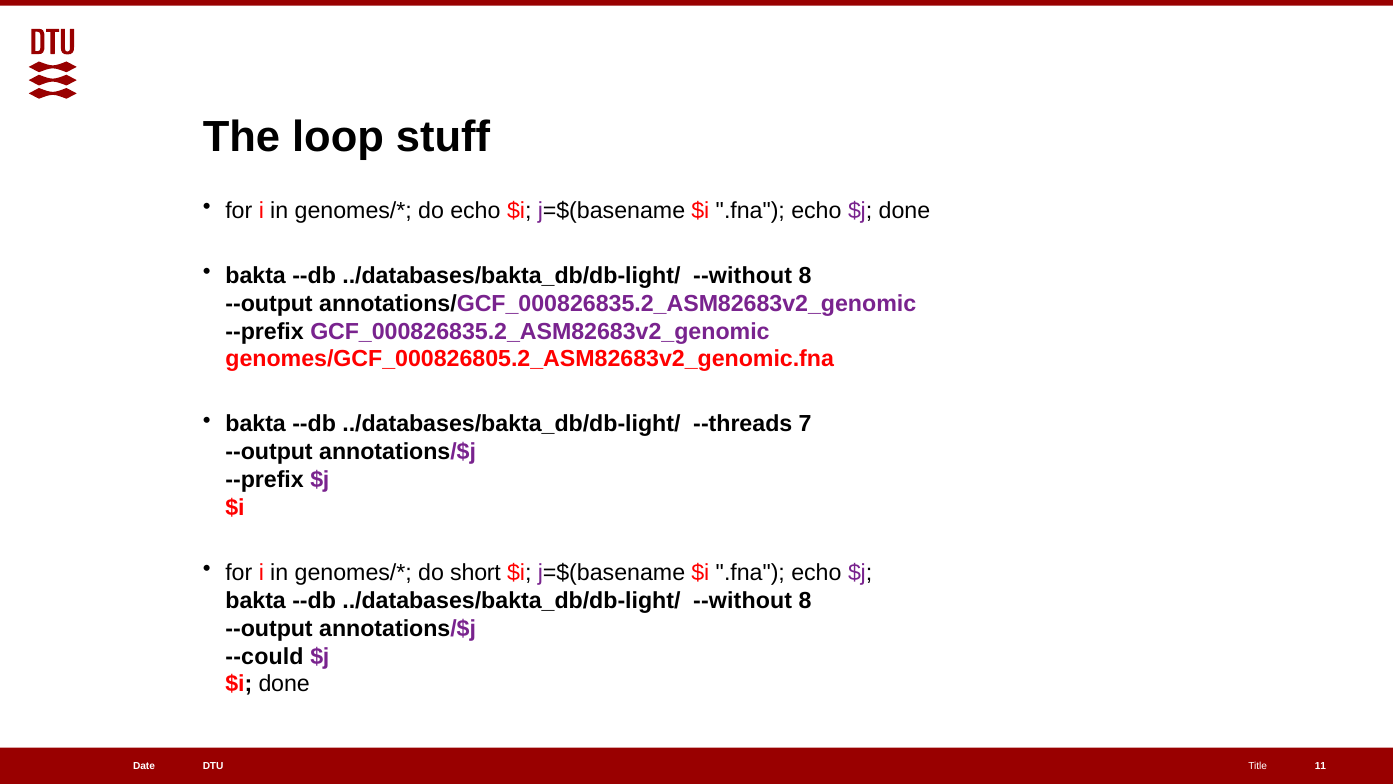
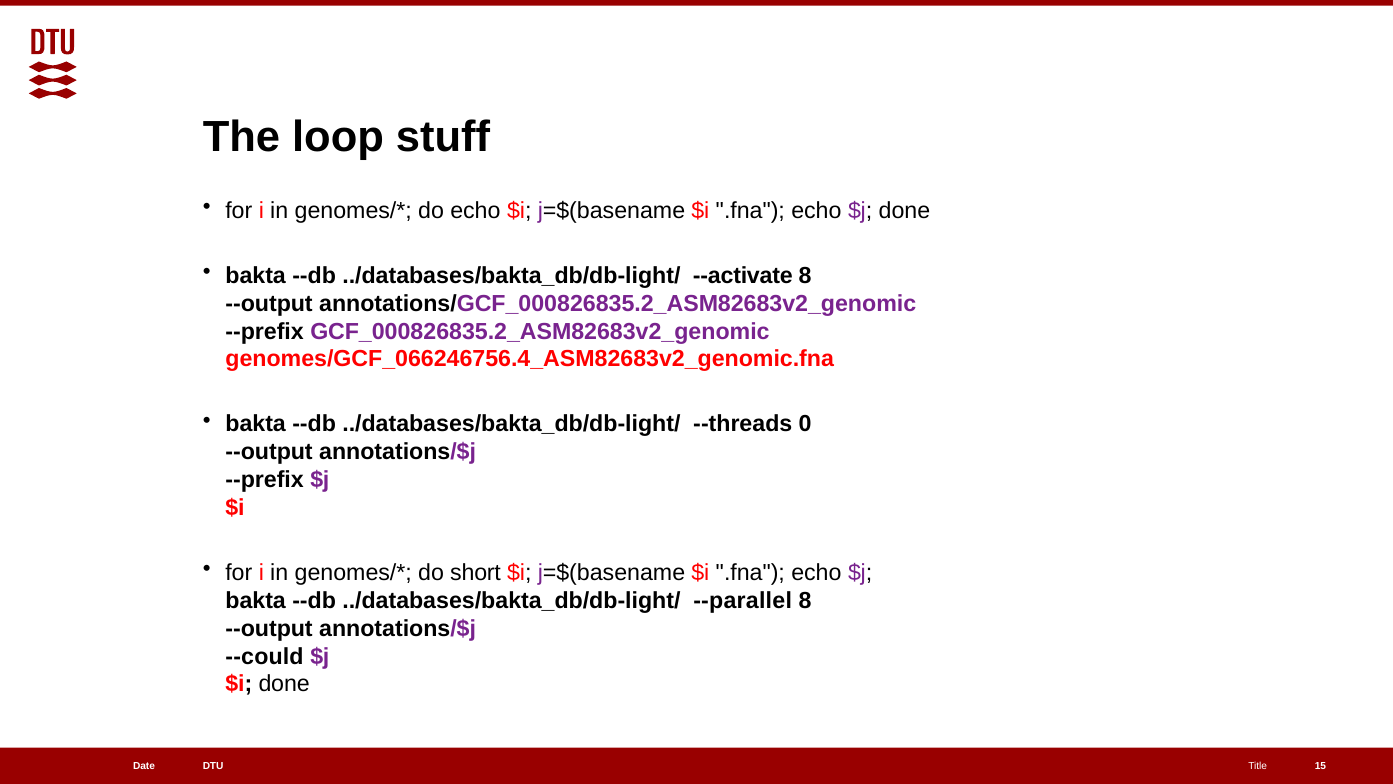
--without: --without -> --activate (743, 276)
genomes/GCF_000826805.2_ASM82683v2_genomic.fna: genomes/GCF_000826805.2_ASM82683v2_genomic.fna -> genomes/GCF_066246756.4_ASM82683v2_genomic.fna (530, 359)
7: 7 -> 0 (805, 424)
--without: --without -> --parallel (743, 600)
11: 11 -> 15 (1320, 766)
